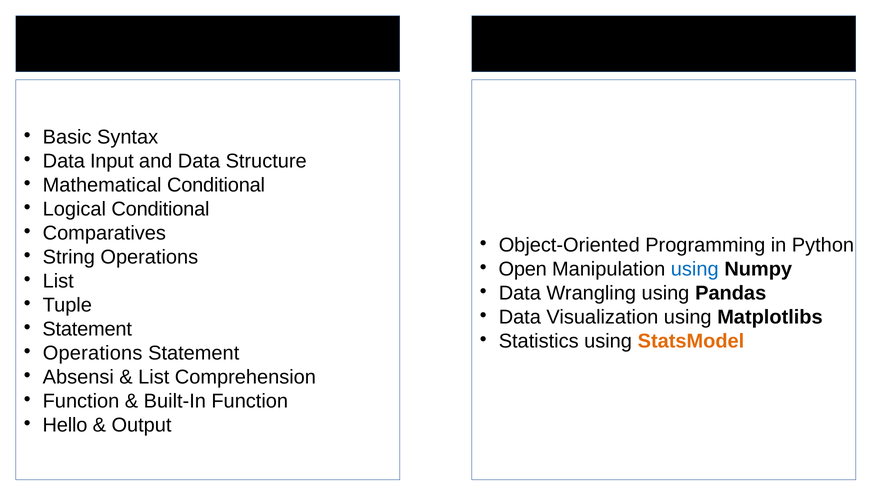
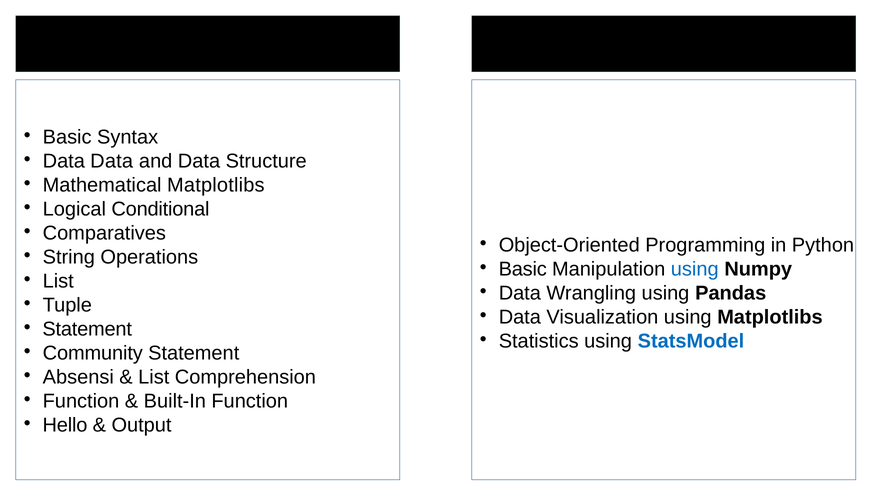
Data Input: Input -> Data (112, 161)
Mathematical Conditional: Conditional -> Matplotlibs (216, 185)
Open: Open -> Basic (523, 269)
StatsModel colour: orange -> blue (691, 341)
Operations: Operations -> Community (93, 353)
